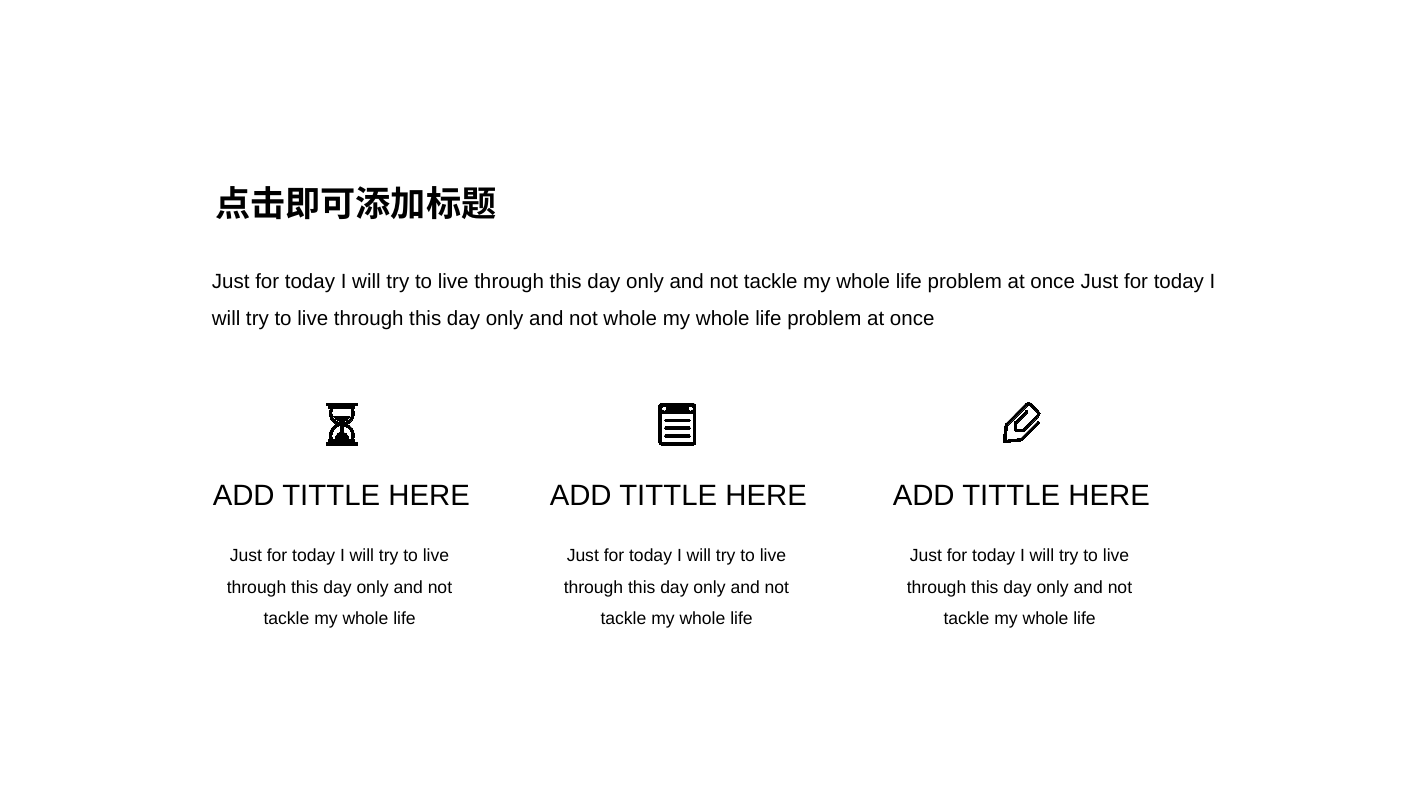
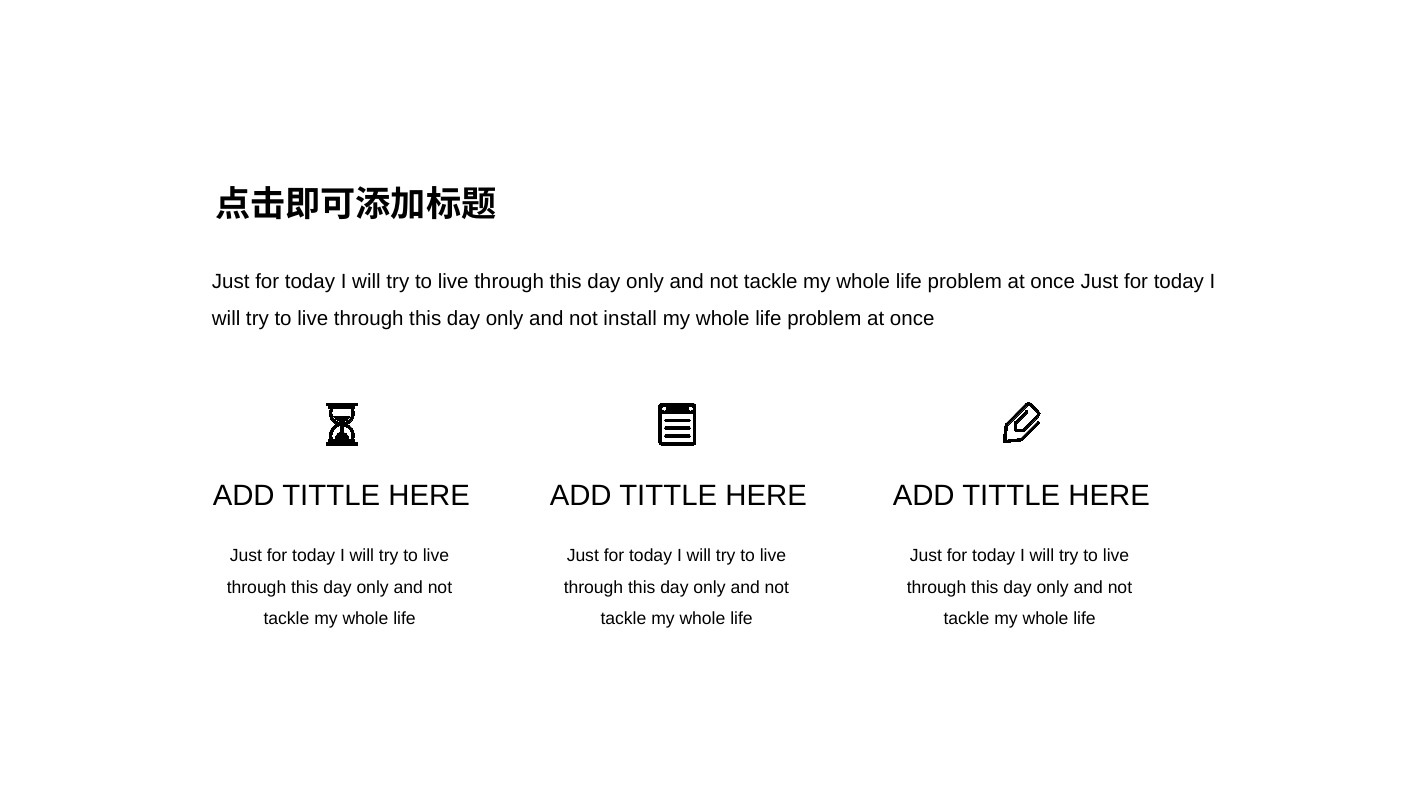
not whole: whole -> install (630, 318)
